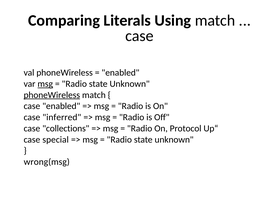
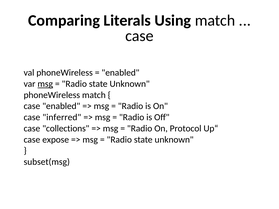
phoneWireless underline: present -> none (52, 95)
special: special -> expose (56, 140)
wrong(msg: wrong(msg -> subset(msg (47, 162)
